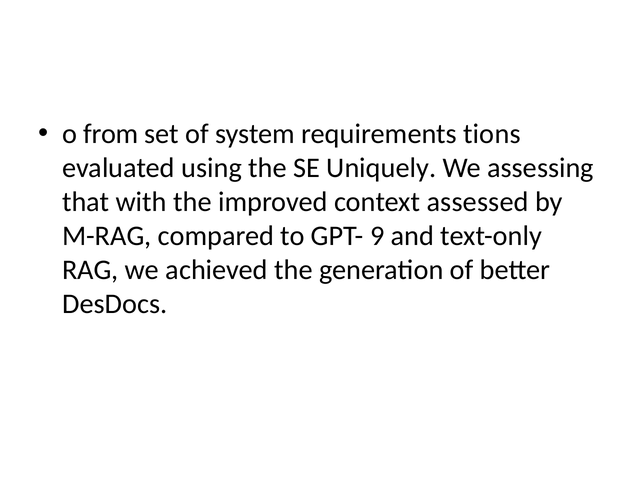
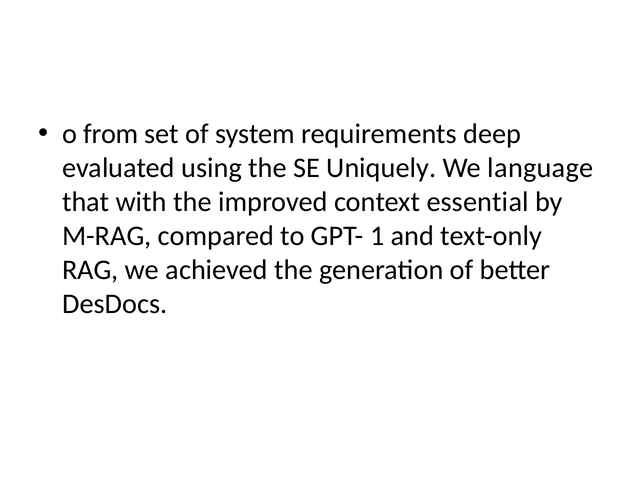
tions: tions -> deep (492, 134)
assessing: assessing -> language (540, 168)
assessed: assessed -> essential (478, 202)
9: 9 -> 1 (377, 236)
